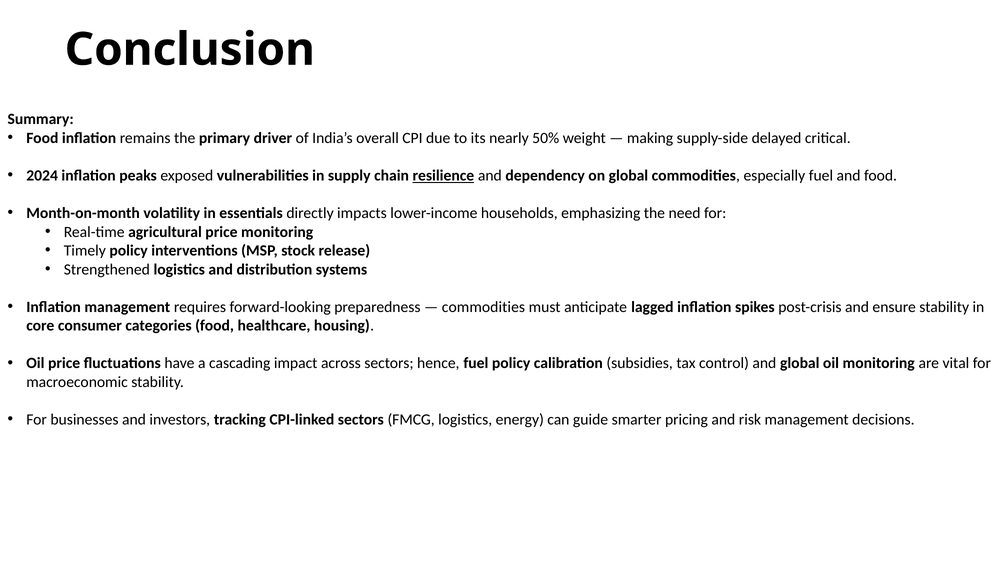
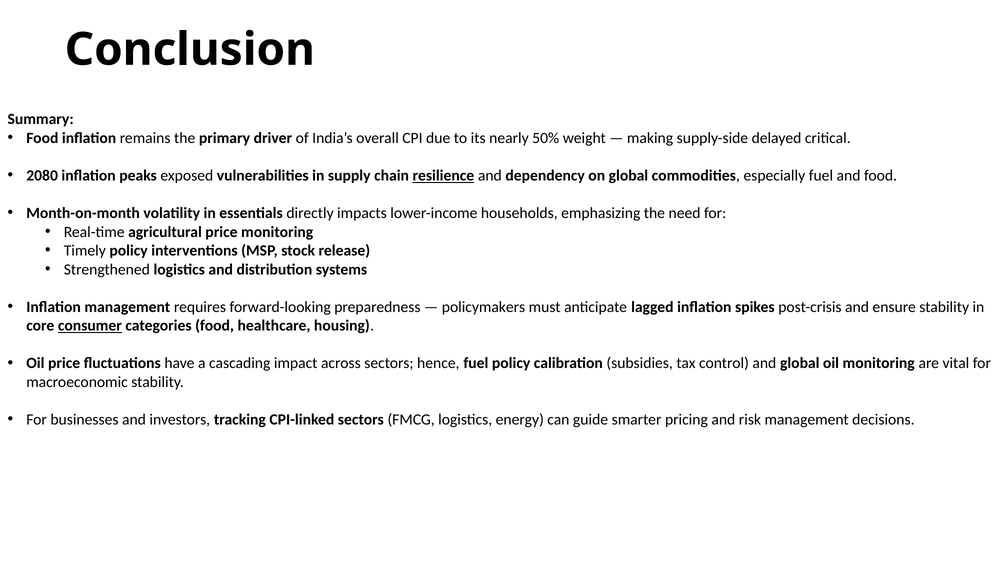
2024: 2024 -> 2080 (42, 176)
commodities: commodities -> policymakers (484, 307)
consumer underline: none -> present (90, 326)
